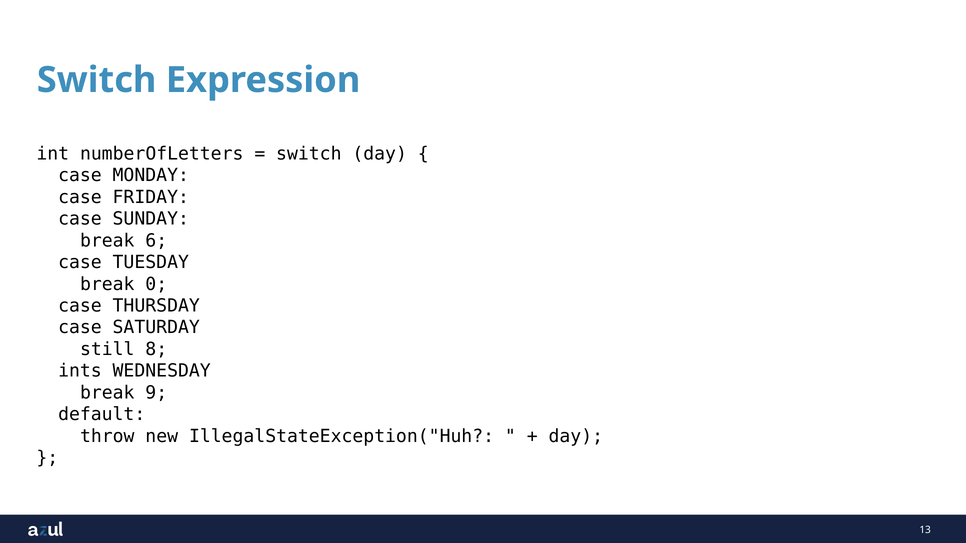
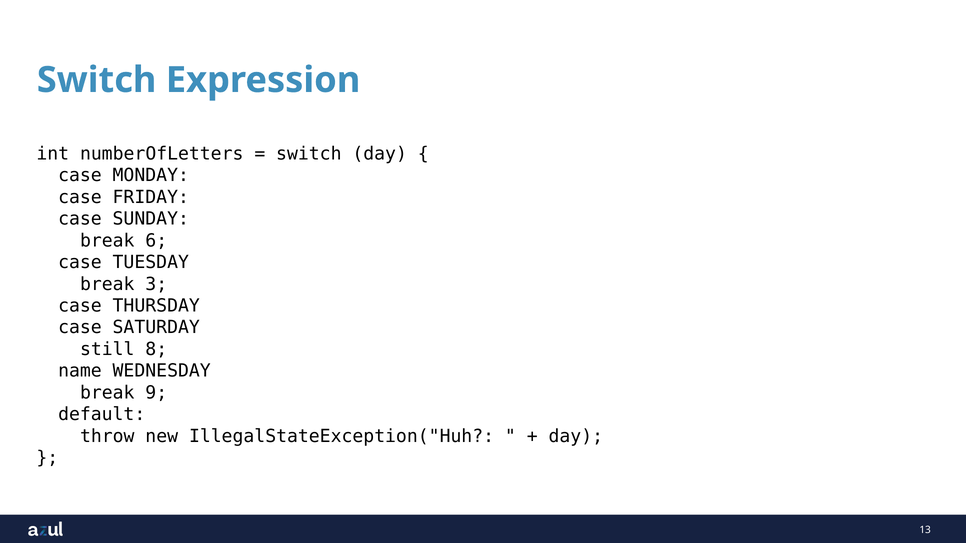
0: 0 -> 3 (156, 284)
ints: ints -> name (80, 371)
